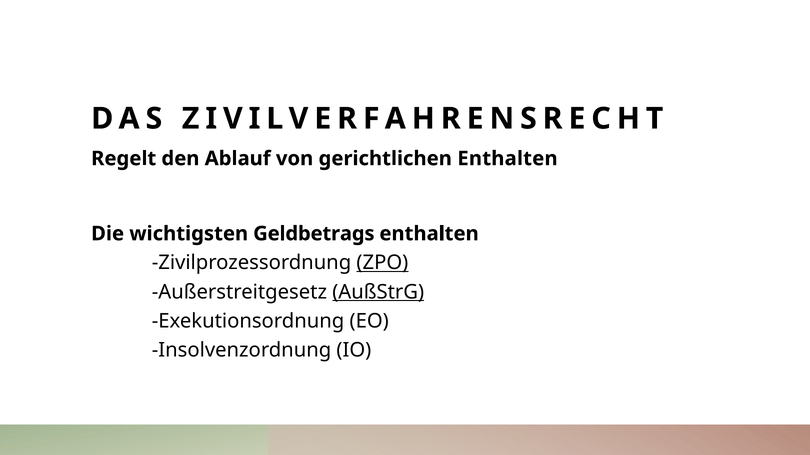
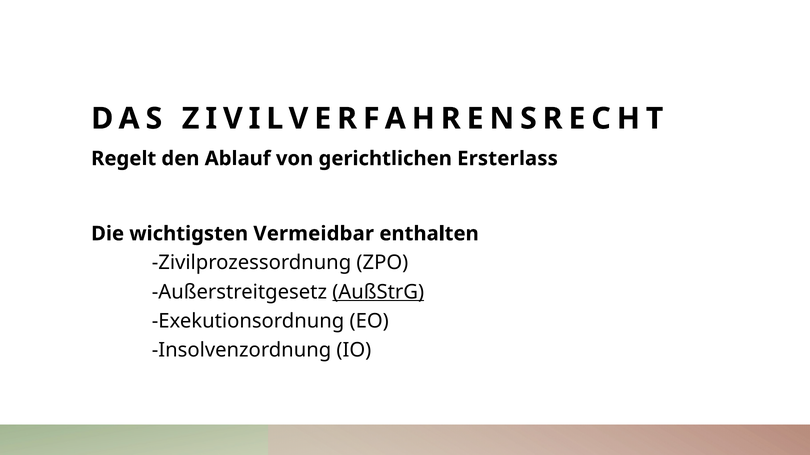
gerichtlichen Enthalten: Enthalten -> Ersterlass (507, 159)
Geldbetrags: Geldbetrags -> Vermeidbar (314, 234)
ZPO underline: present -> none (382, 263)
